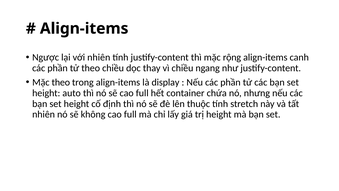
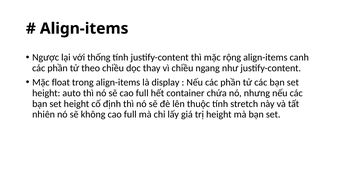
với nhiên: nhiên -> thống (99, 57)
Mặc theo: theo -> float (61, 82)
